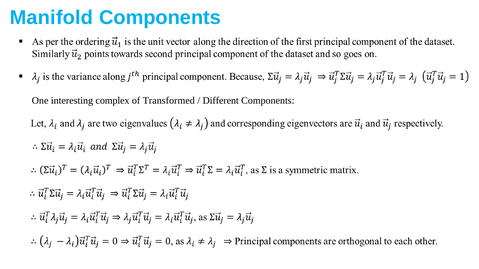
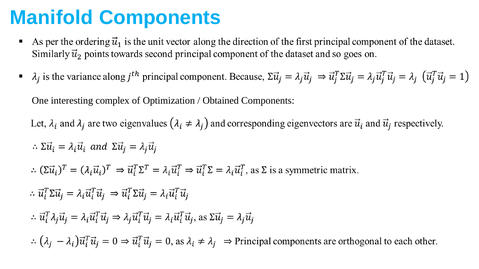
Transformed: Transformed -> Optimization (169, 101)
Different: Different -> Obtained (221, 101)
